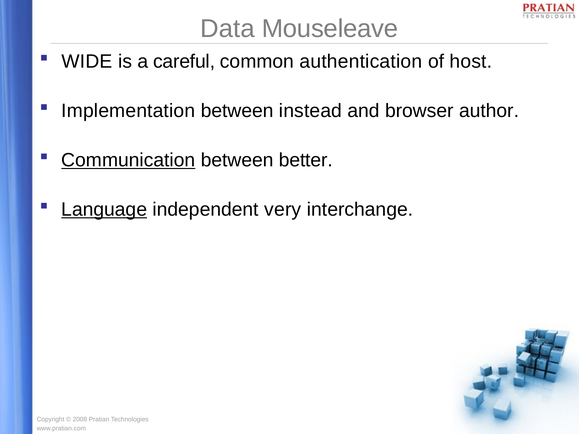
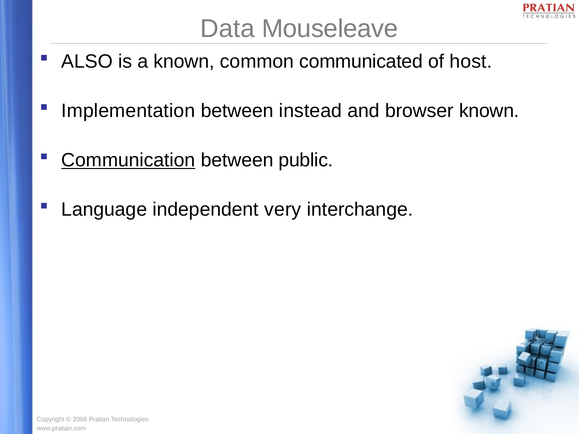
WIDE: WIDE -> ALSO (87, 61)
a careful: careful -> known (184, 61)
authentication: authentication -> communicated (361, 61)
browser author: author -> known (489, 111)
better: better -> public (306, 160)
Language underline: present -> none (104, 210)
